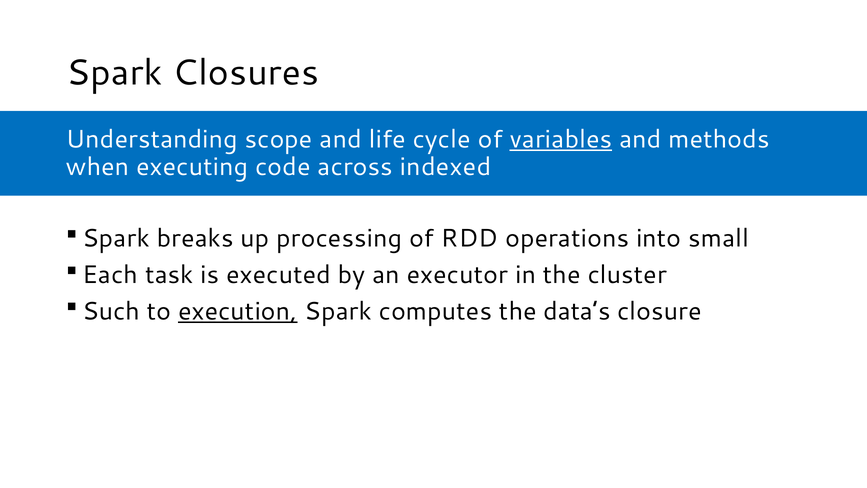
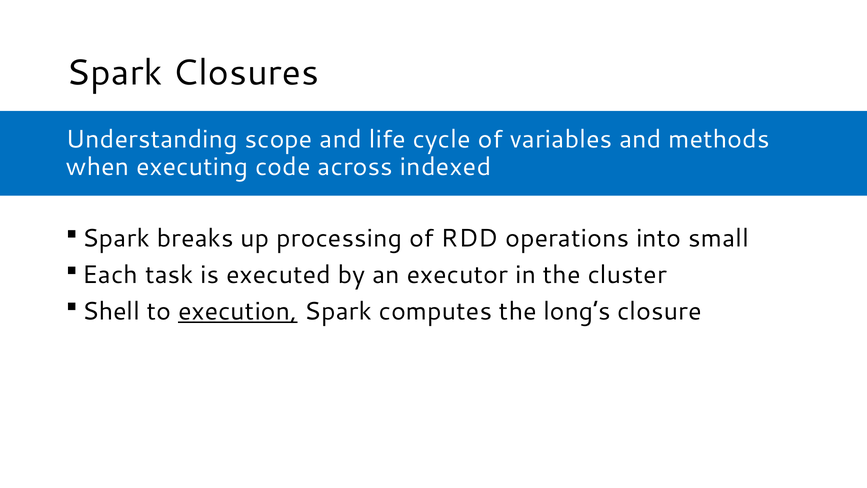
variables underline: present -> none (561, 139)
Such: Such -> Shell (111, 311)
data’s: data’s -> long’s (577, 311)
